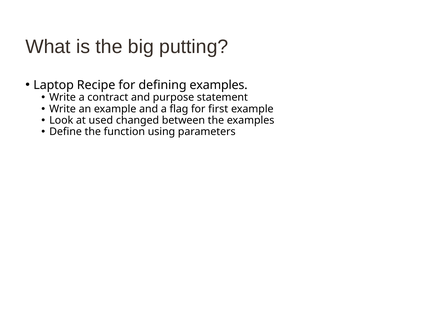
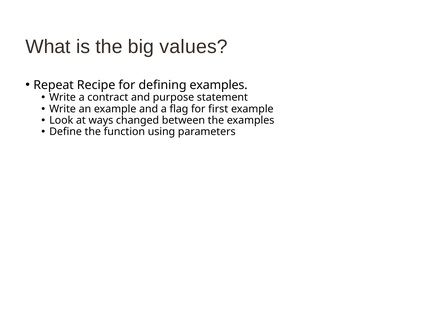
putting: putting -> values (194, 47)
Laptop: Laptop -> Repeat (54, 85)
used: used -> ways (101, 120)
